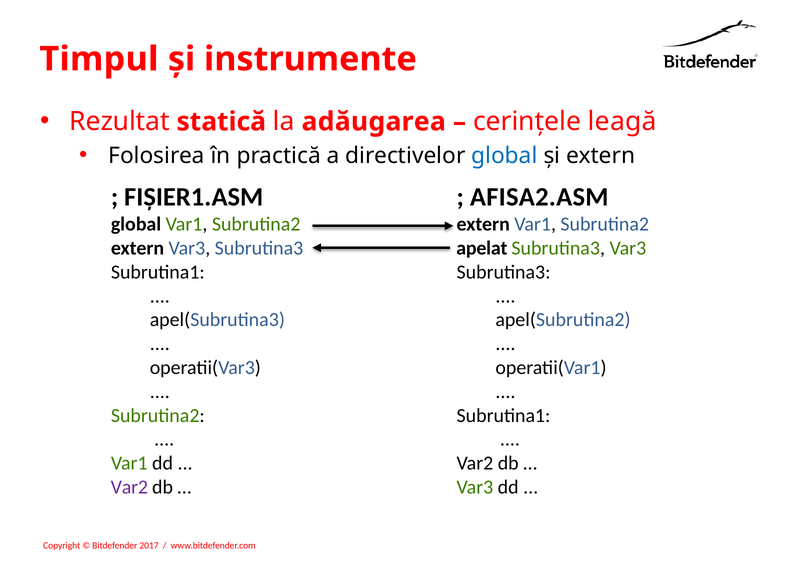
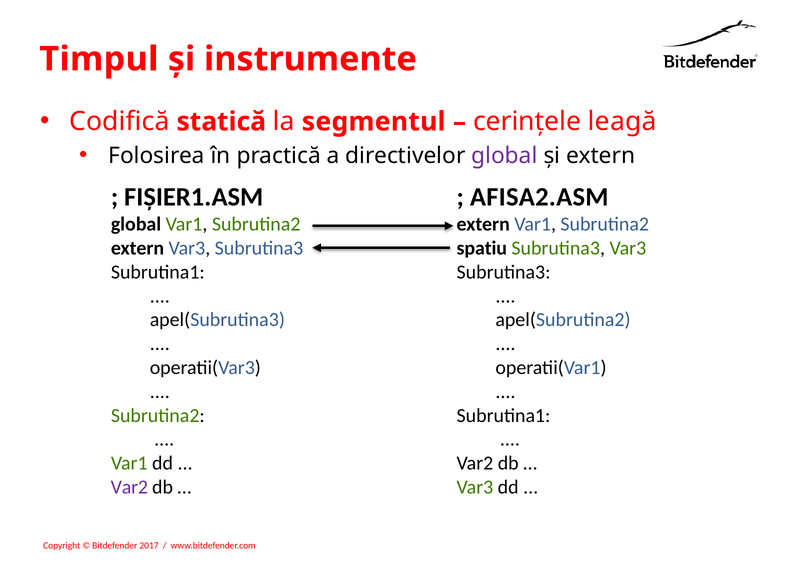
Rezultat: Rezultat -> Codifică (119, 122)
adăugarea: adăugarea -> segmentul (374, 122)
global colour: blue -> purple (504, 155)
apelat: apelat -> spatiu (482, 248)
